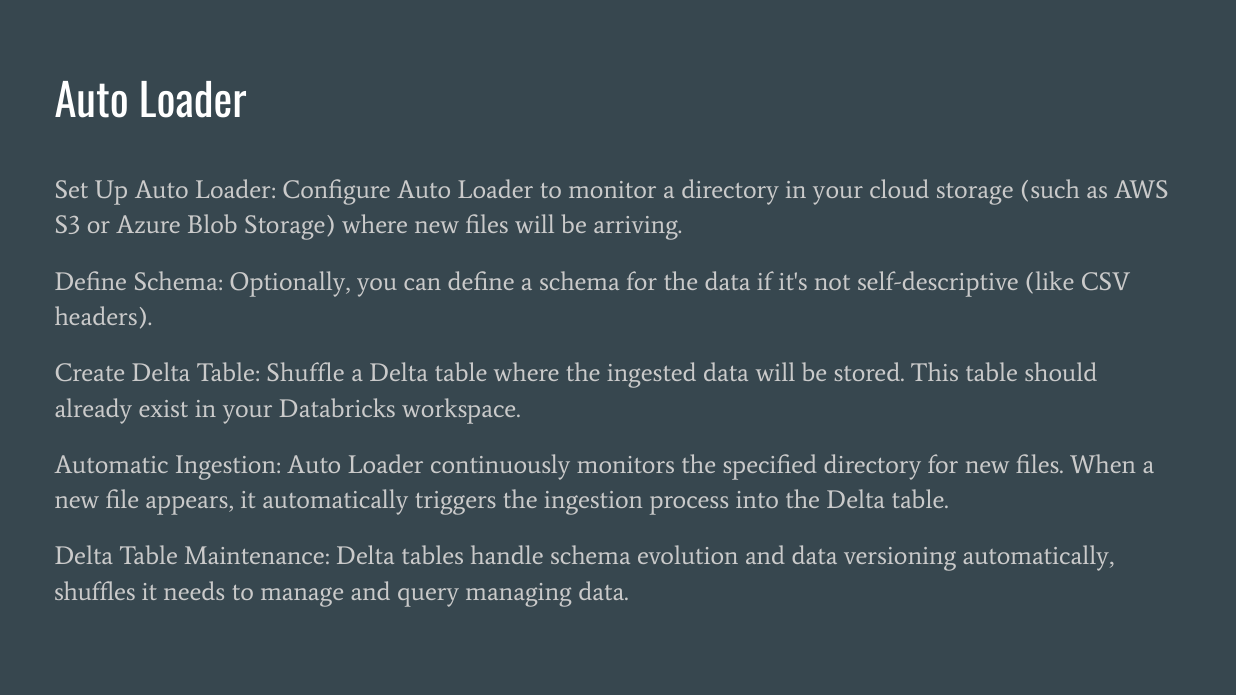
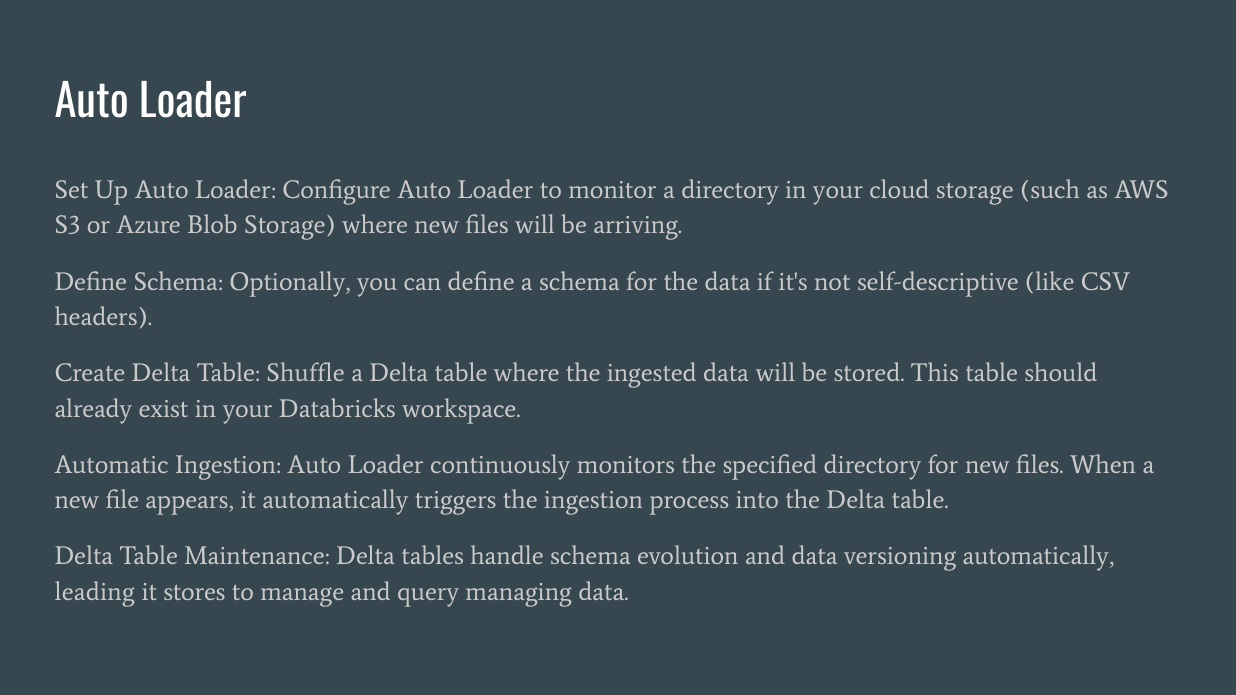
shuffles: shuffles -> leading (95, 592)
needs: needs -> stores (194, 592)
